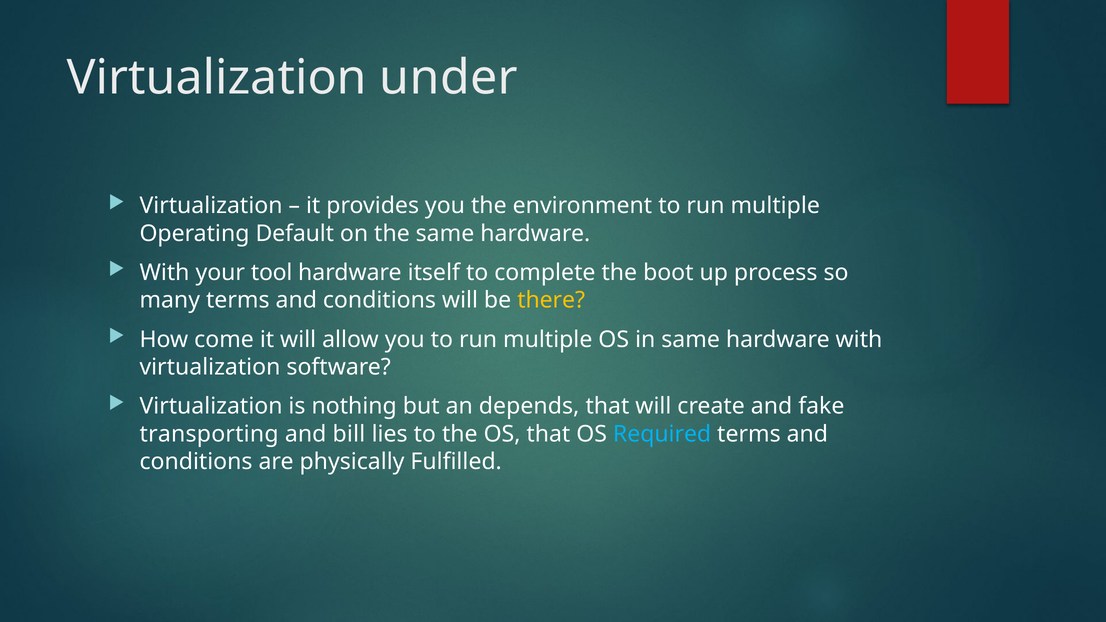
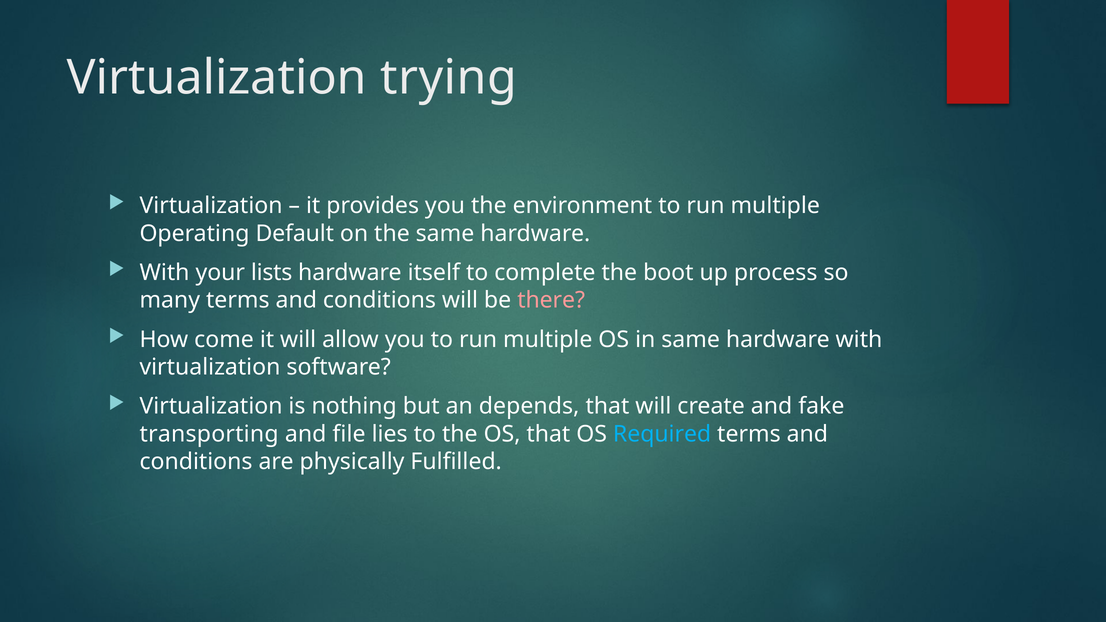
under: under -> trying (449, 78)
tool: tool -> lists (272, 273)
there colour: yellow -> pink (551, 300)
bill: bill -> file (349, 434)
